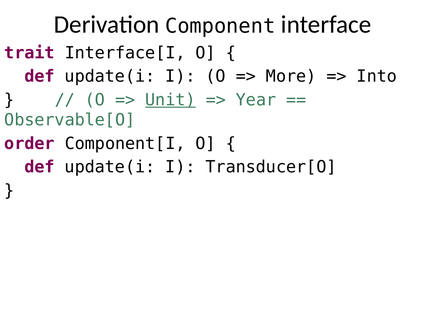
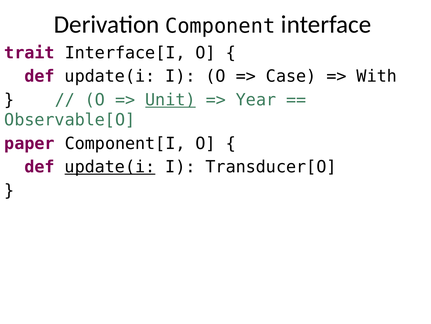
More: More -> Case (291, 76)
Into: Into -> With (377, 76)
order: order -> paper (30, 143)
update(i underline: none -> present (110, 167)
